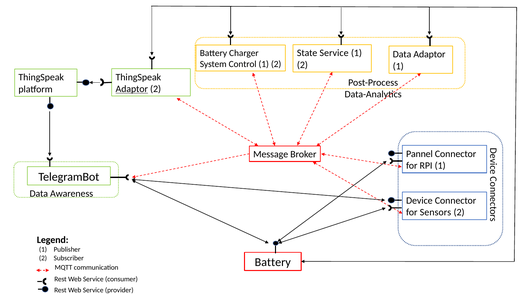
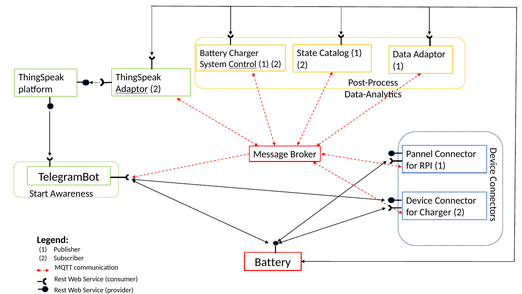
State Service: Service -> Catalog (334, 53)
Control underline: none -> present (243, 64)
Data: Data -> Start (39, 193)
for Sensors: Sensors -> Charger (435, 212)
